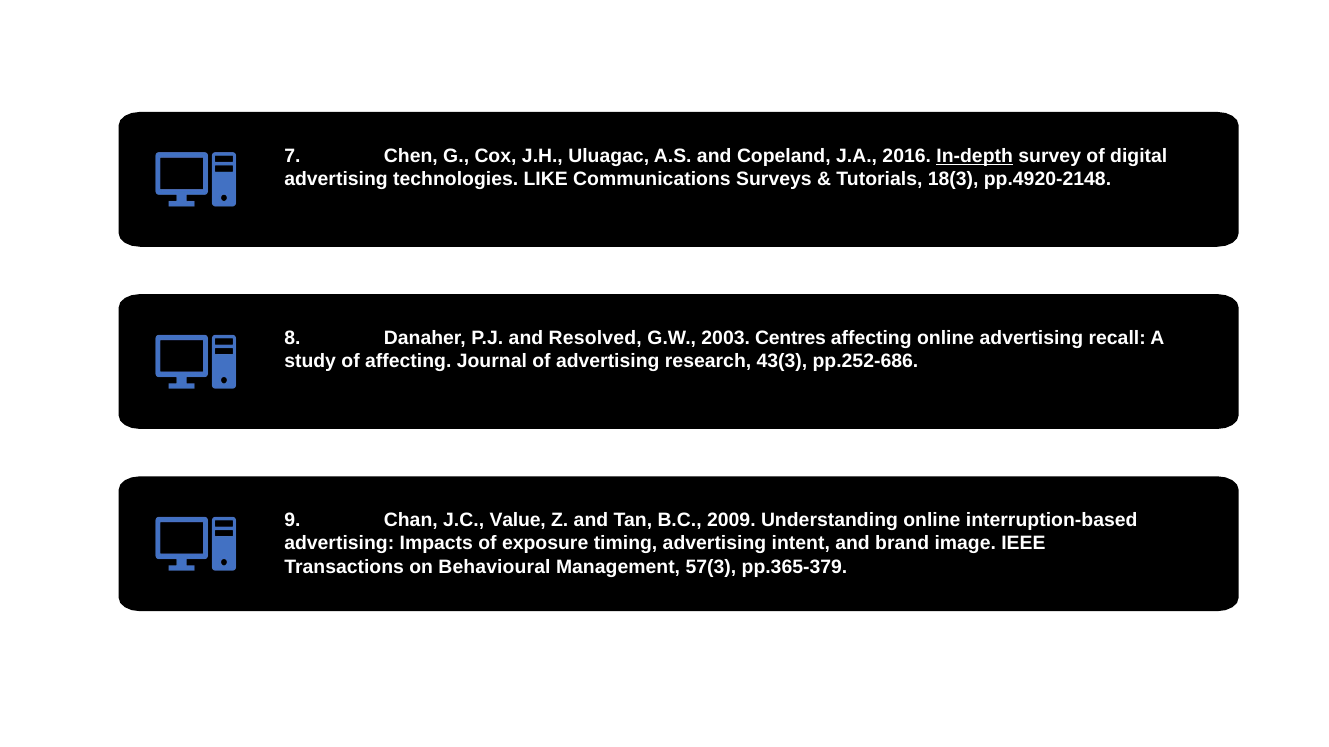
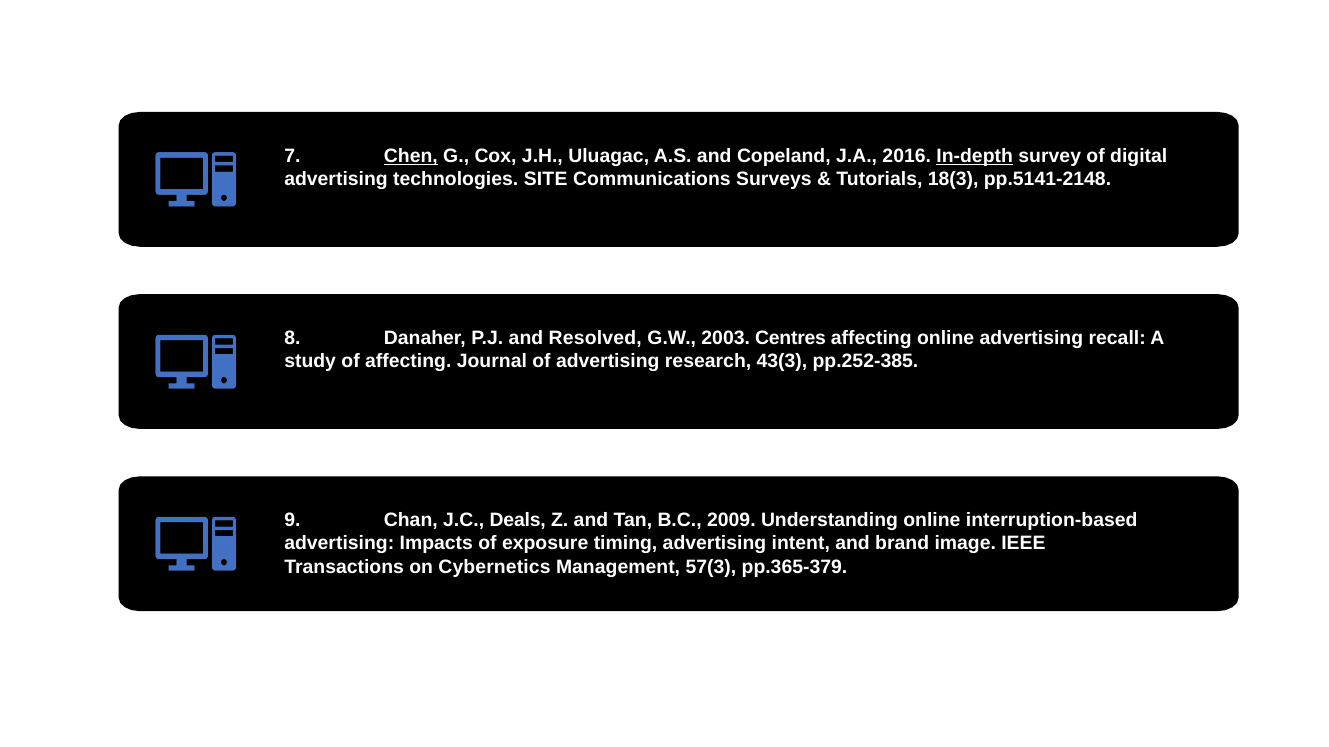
Chen underline: none -> present (411, 156)
LIKE: LIKE -> SITE (546, 179)
pp.4920-2148: pp.4920-2148 -> pp.5141-2148 (1048, 179)
pp.252-686: pp.252-686 -> pp.252-385 (865, 361)
Value: Value -> Deals (518, 521)
Behavioural: Behavioural -> Cybernetics (494, 567)
